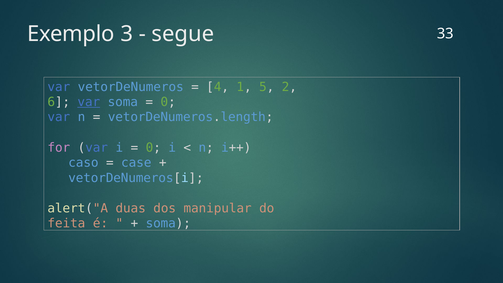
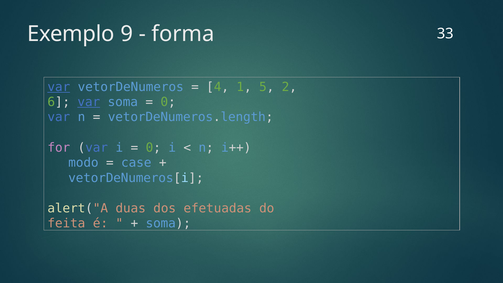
3: 3 -> 9 (127, 34)
segue: segue -> forma (183, 34)
var underline: none -> present (59, 87)
caso: caso -> modo (83, 163)
manipular: manipular -> efetuadas (218, 208)
